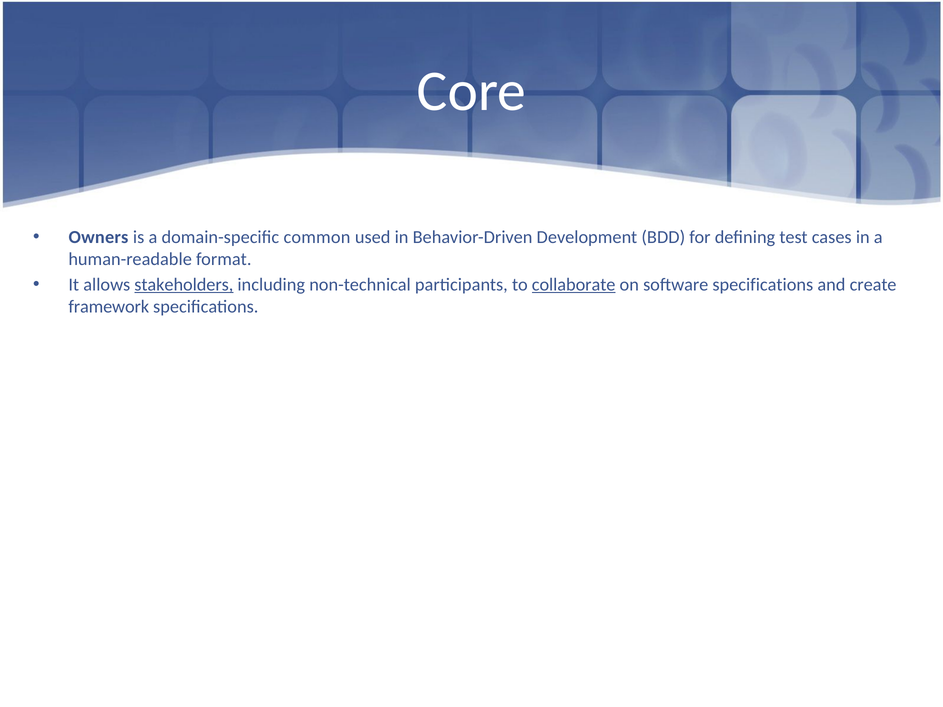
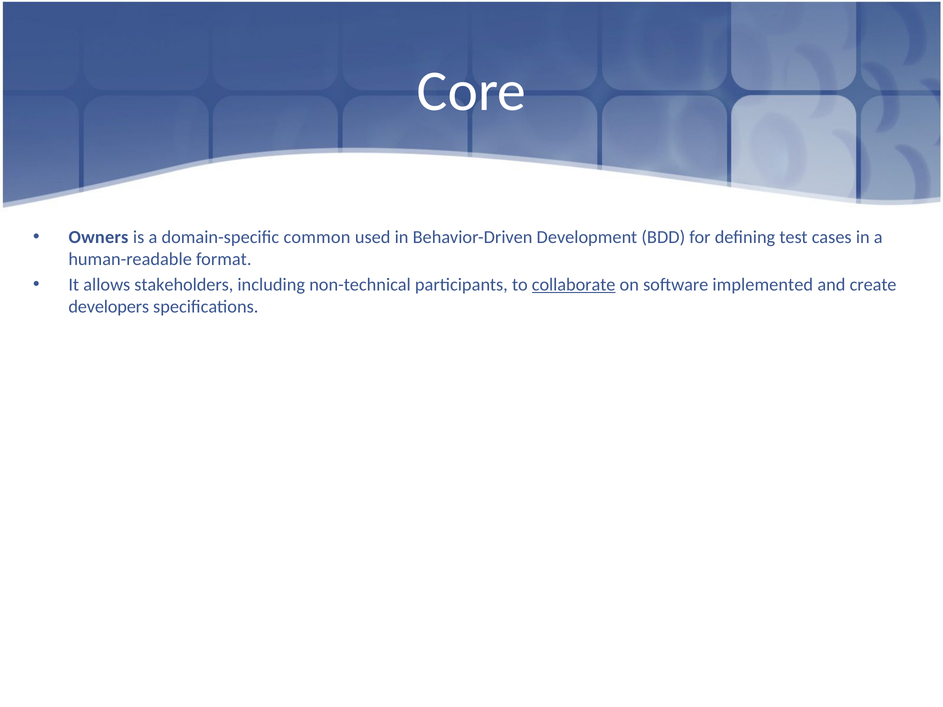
stakeholders underline: present -> none (184, 285)
software specifications: specifications -> implemented (763, 285)
framework: framework -> developers (109, 307)
